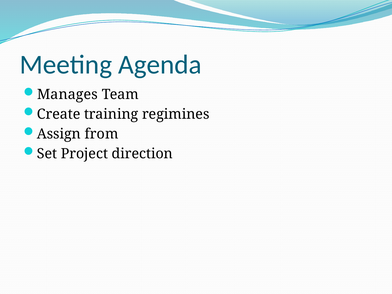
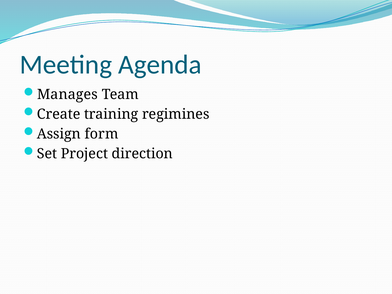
from: from -> form (101, 134)
